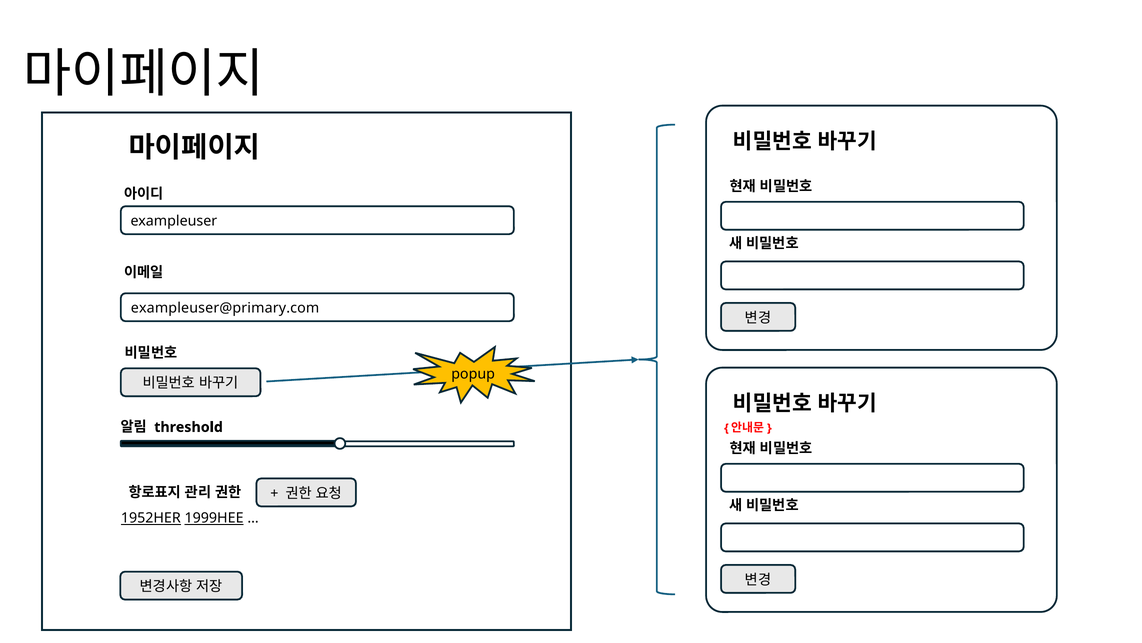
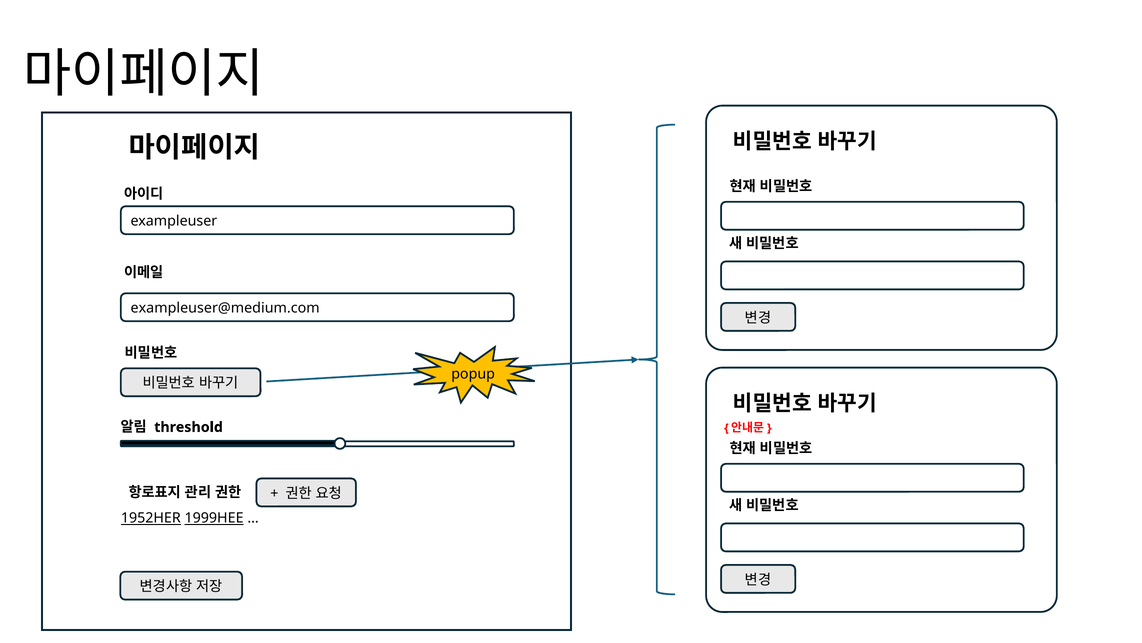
exampleuser@primary.com: exampleuser@primary.com -> exampleuser@medium.com (225, 308)
